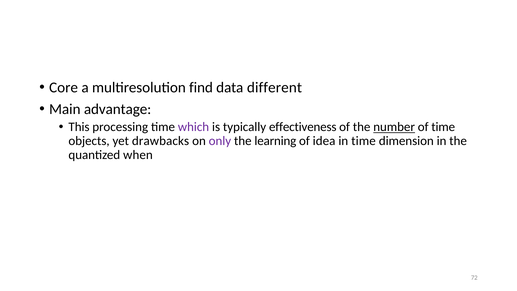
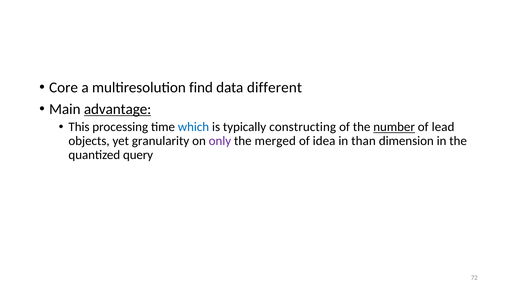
advantage underline: none -> present (118, 109)
which colour: purple -> blue (193, 127)
effectiveness: effectiveness -> constructing (303, 127)
of time: time -> lead (443, 127)
drawbacks: drawbacks -> granularity (161, 141)
learning: learning -> merged (275, 141)
in time: time -> than (364, 141)
when: when -> query (138, 155)
